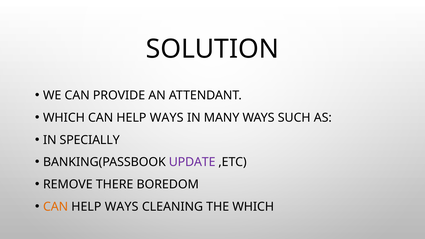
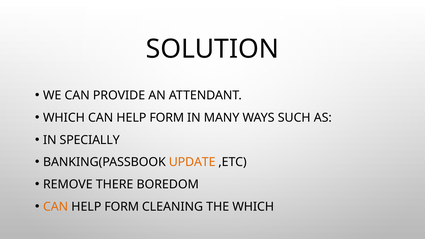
WHICH CAN HELP WAYS: WAYS -> FORM (167, 118)
UPDATE colour: purple -> orange (192, 162)
WAYS: WAYS -> FORM (122, 207)
